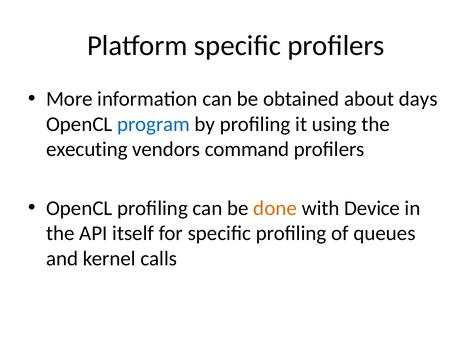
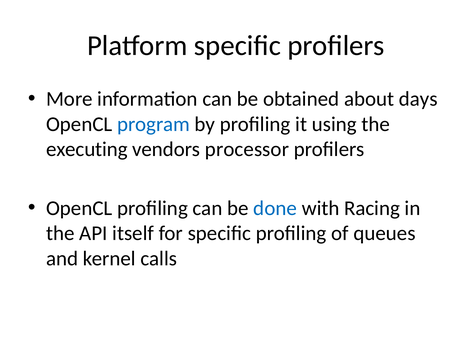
command: command -> processor (247, 149)
done colour: orange -> blue (275, 208)
Device: Device -> Racing (372, 208)
